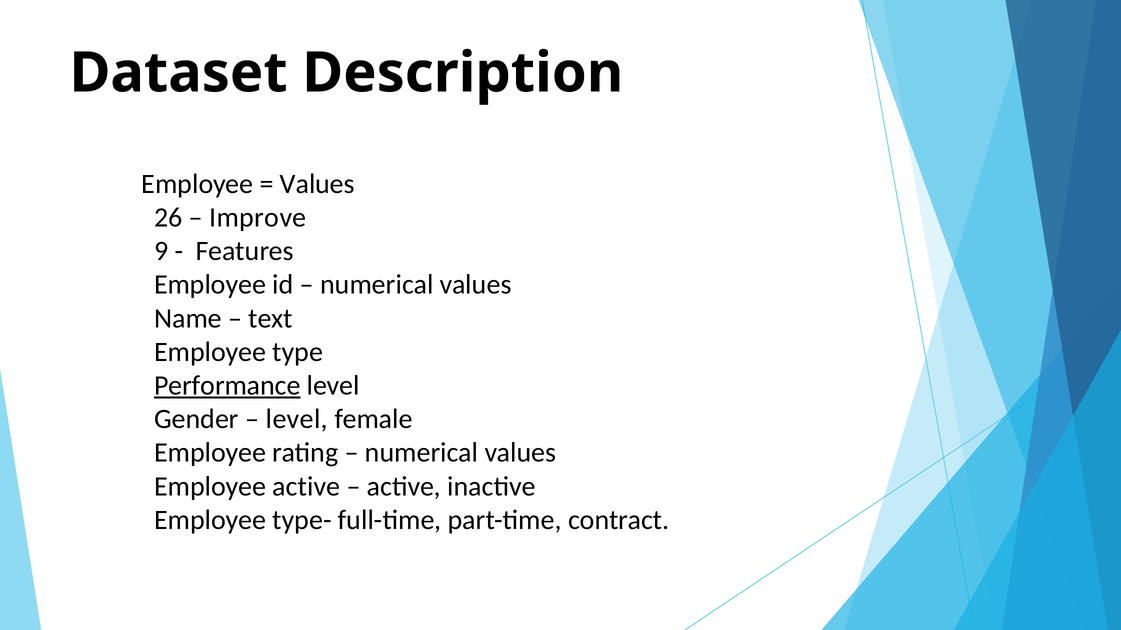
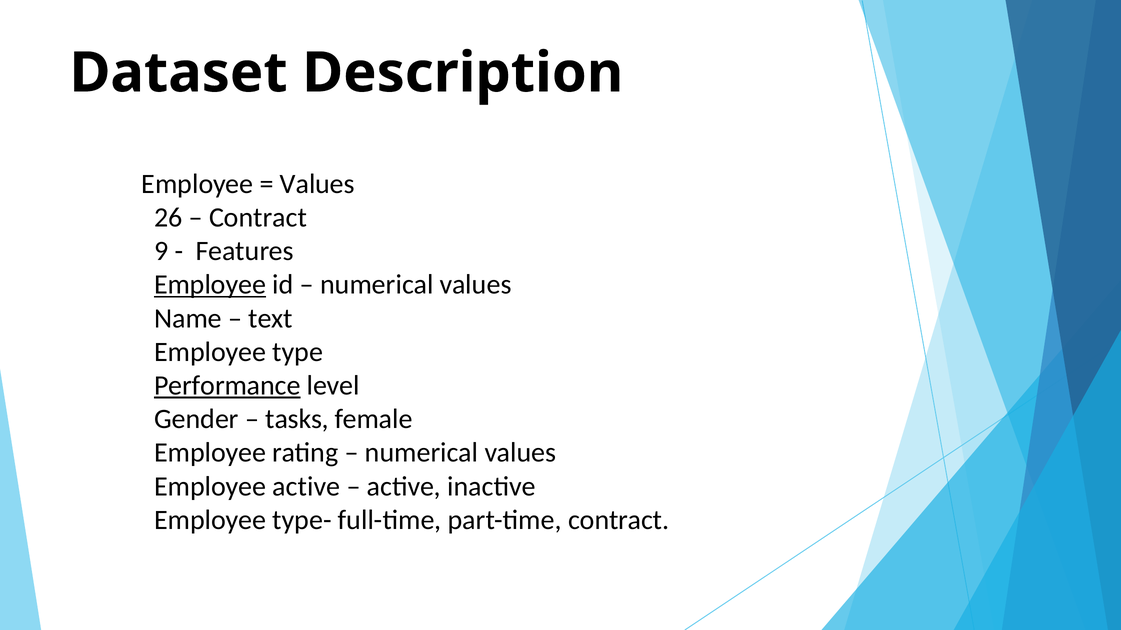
Improve: Improve -> Contract (258, 218)
Employee underline: none -> present (210, 285)
level: level -> tasks (297, 419)
